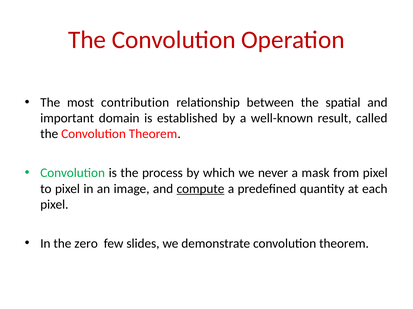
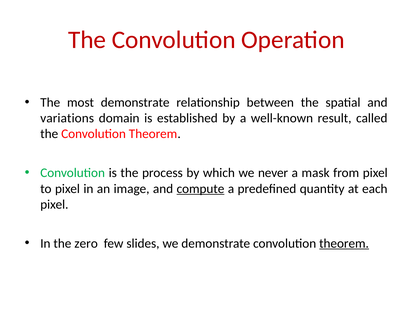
most contribution: contribution -> demonstrate (135, 103)
important: important -> variations (67, 118)
theorem underline: none -> present (344, 244)
